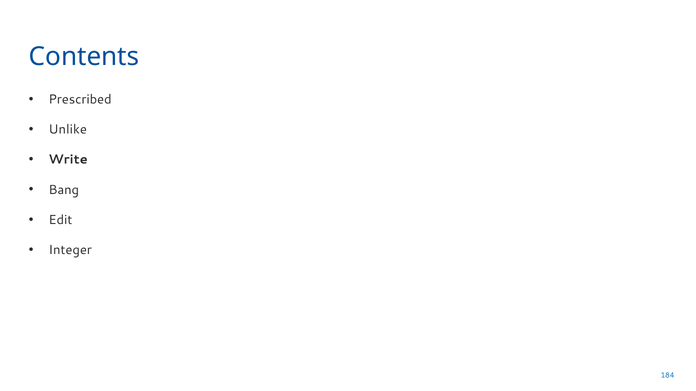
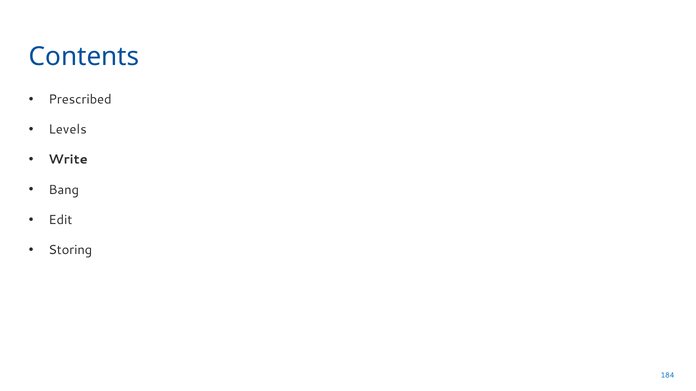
Unlike: Unlike -> Levels (68, 130)
Integer: Integer -> Storing (70, 250)
